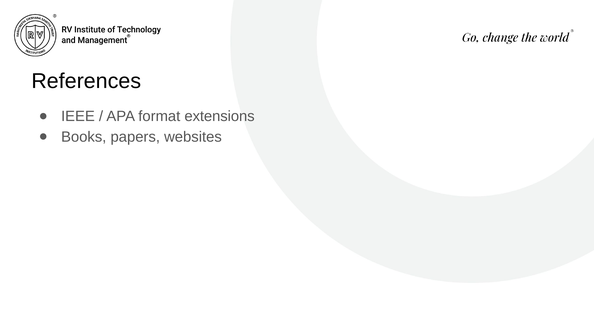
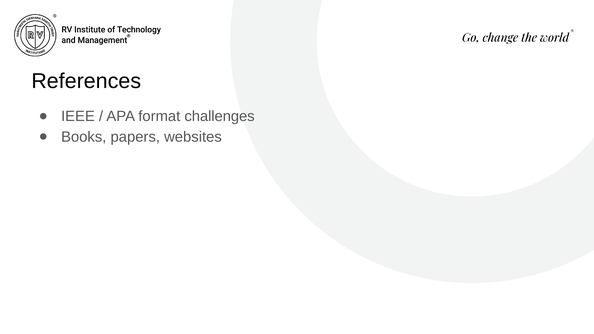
extensions: extensions -> challenges (220, 116)
